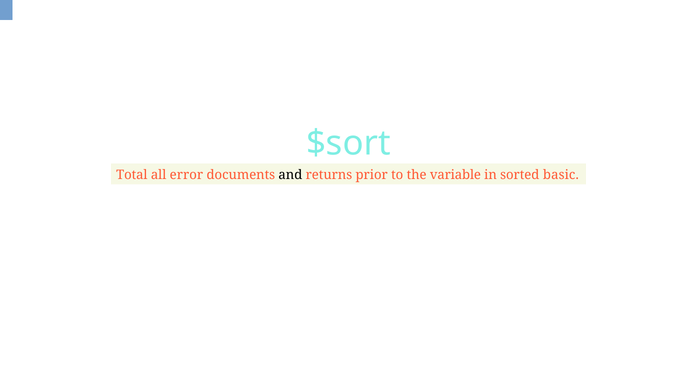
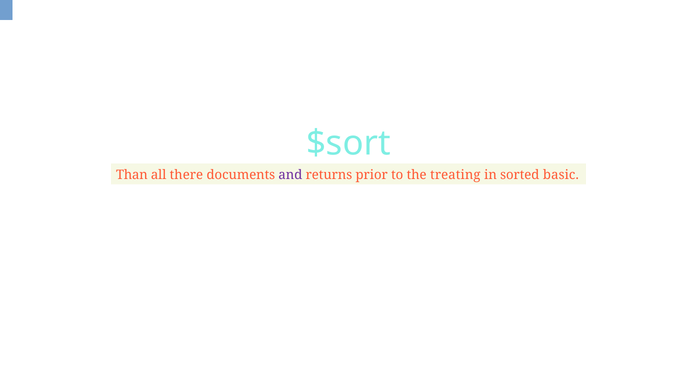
Total: Total -> Than (132, 175)
error: error -> there (186, 175)
and colour: black -> purple (290, 175)
variable: variable -> treating (455, 175)
